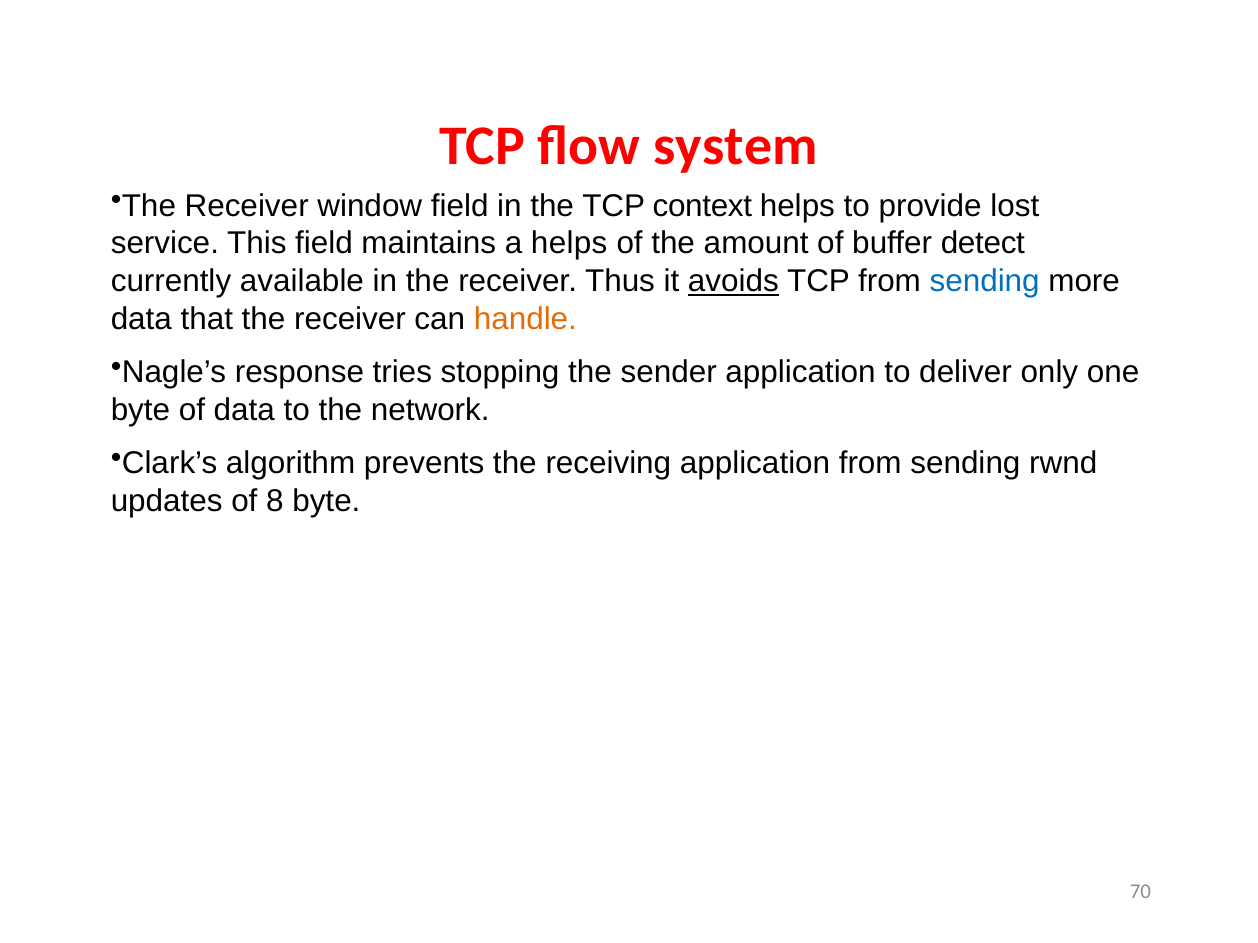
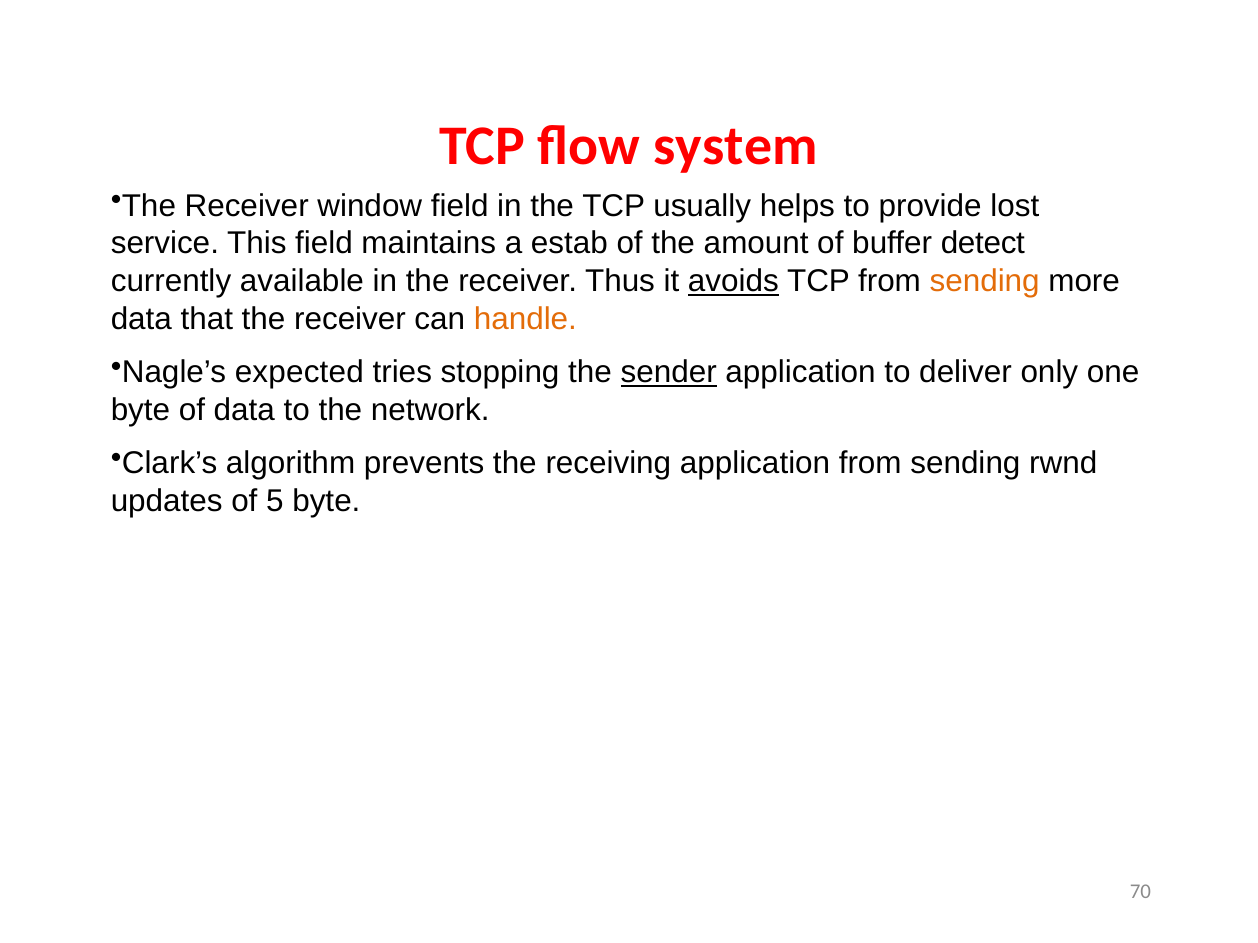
context: context -> usually (702, 206)
a helps: helps -> estab (569, 244)
sending colour: blue -> orange (985, 281)
response: response -> expected (299, 373)
sender underline: none -> present (669, 373)
8: 8 -> 5 (275, 502)
